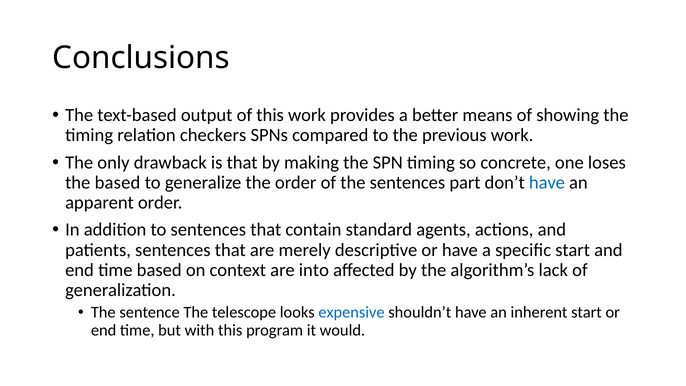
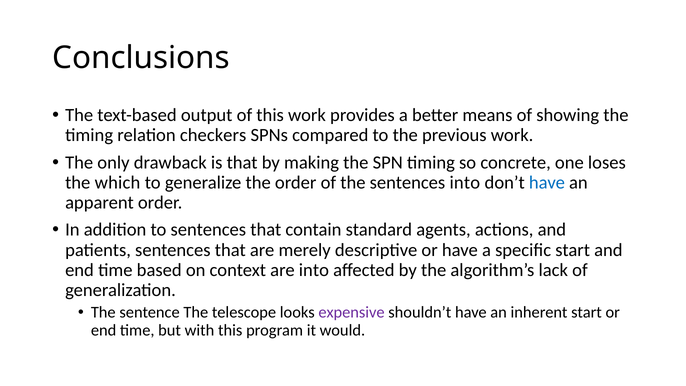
the based: based -> which (117, 183)
sentences part: part -> into (465, 183)
expensive colour: blue -> purple (351, 312)
